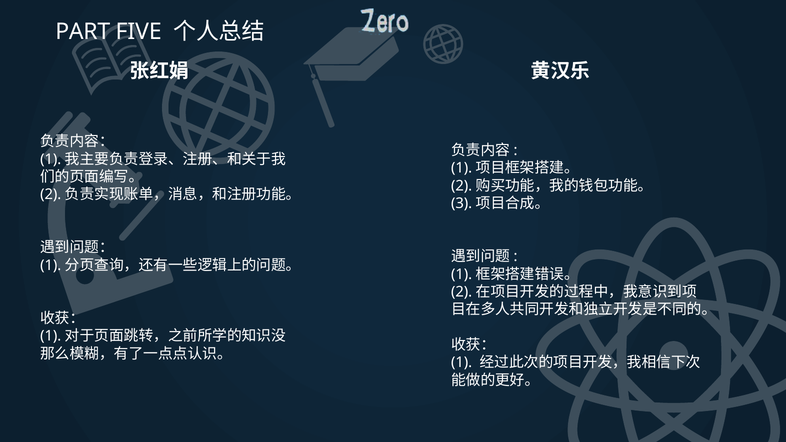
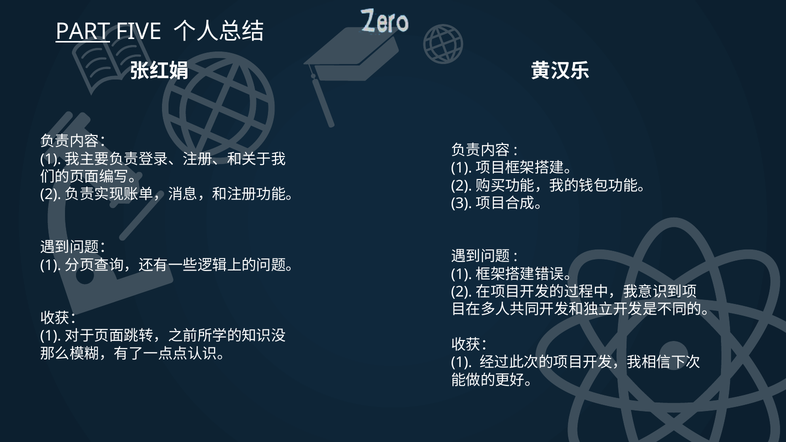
PART underline: none -> present (83, 32)
